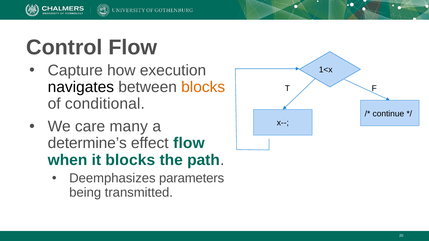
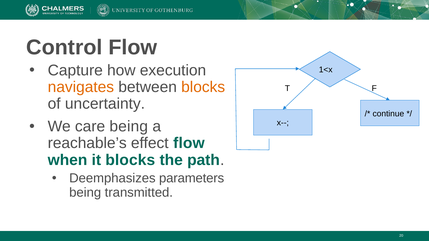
navigates colour: black -> orange (81, 87)
conditional: conditional -> uncertainty (105, 104)
care many: many -> being (129, 127)
determine’s: determine’s -> reachable’s (87, 143)
